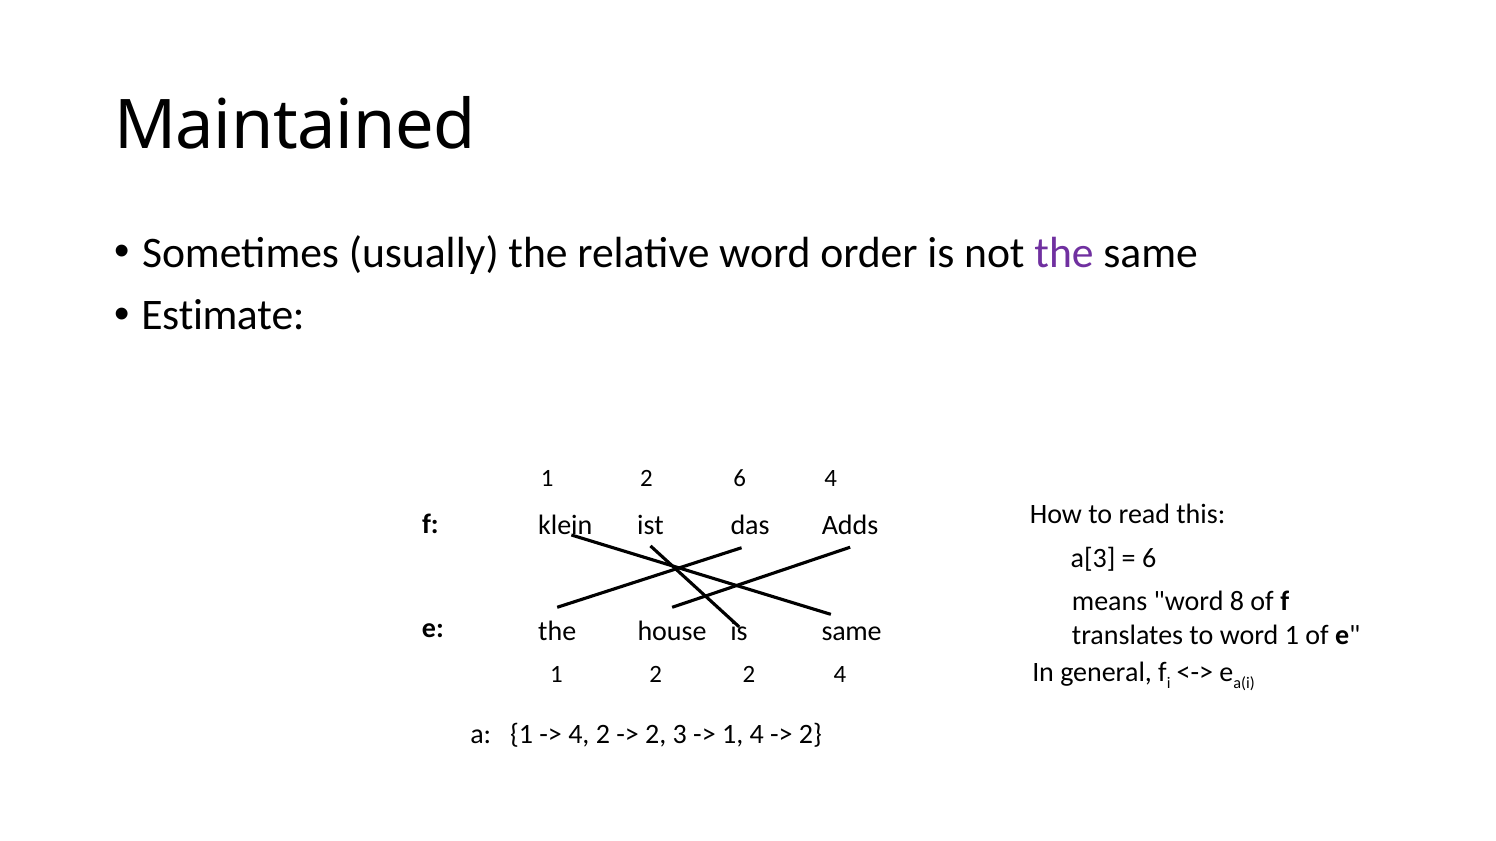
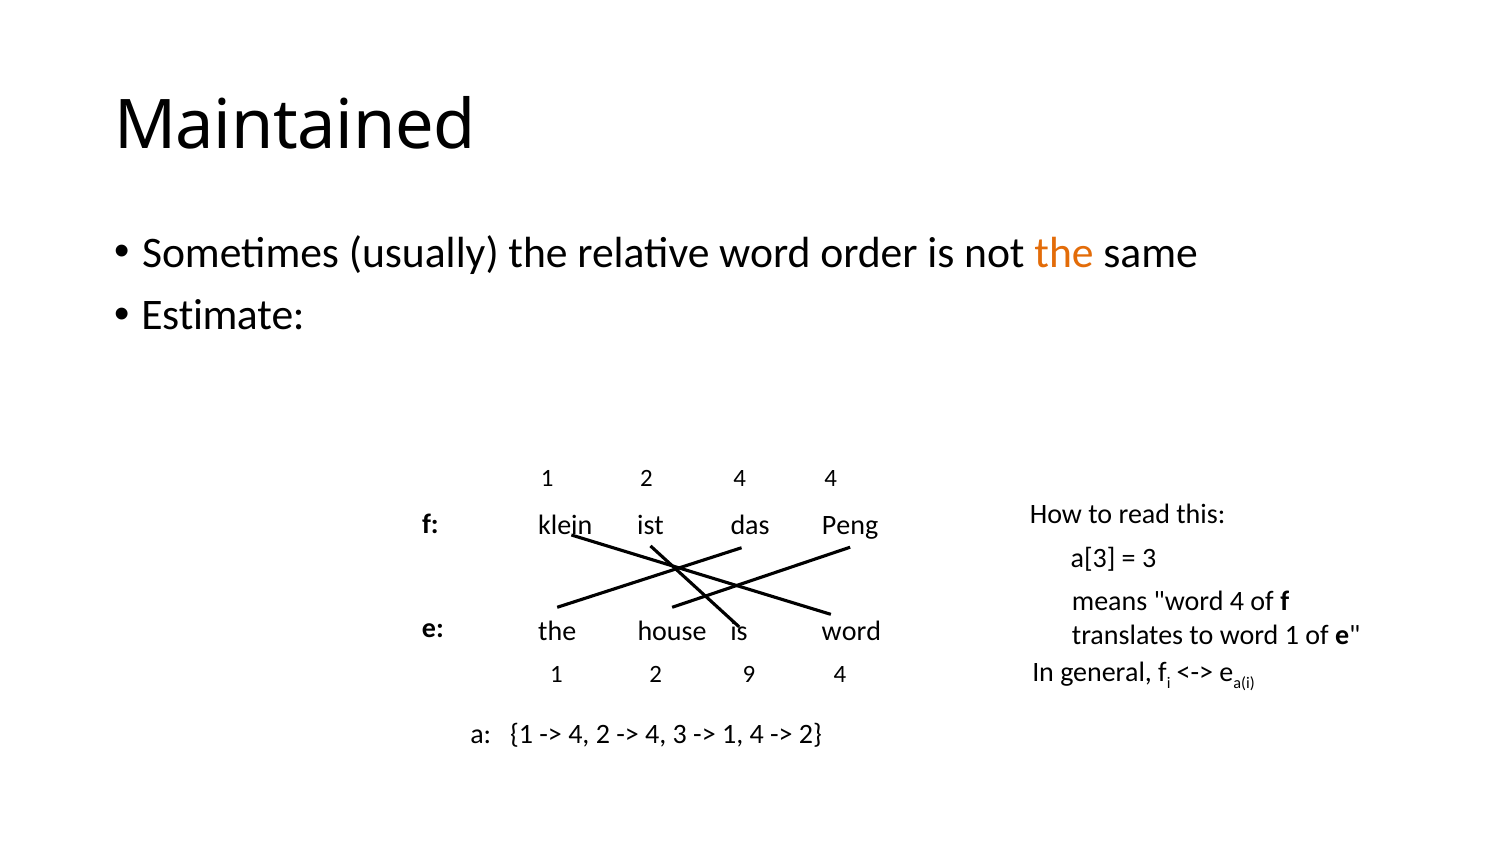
the colour: purple -> orange (1064, 253)
2 6: 6 -> 4 (740, 478)
Adds: Adds -> Peng (850, 526)
6: 6 -> 3 (1149, 559)
word 8: 8 -> 4 (1237, 602)
is same: same -> word (851, 632)
2 2: 2 -> 9 (749, 675)
2: 2 -> 4 (656, 734)
